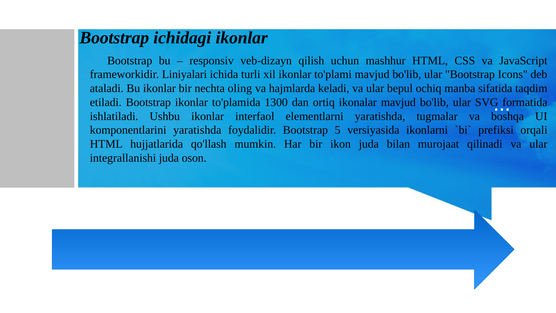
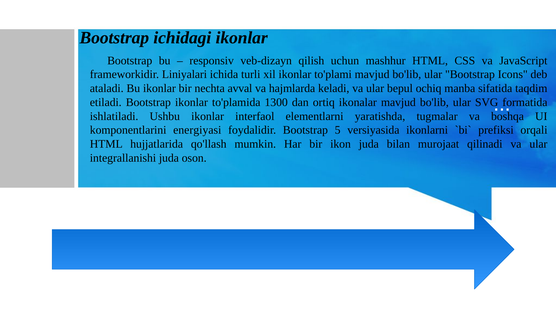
oling: oling -> avval (240, 88)
komponentlarini yaratishda: yaratishda -> energiyasi (197, 130)
